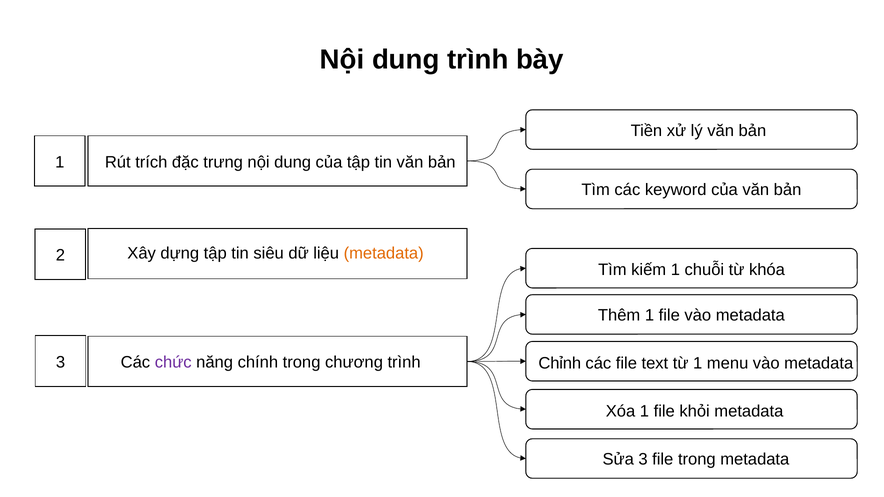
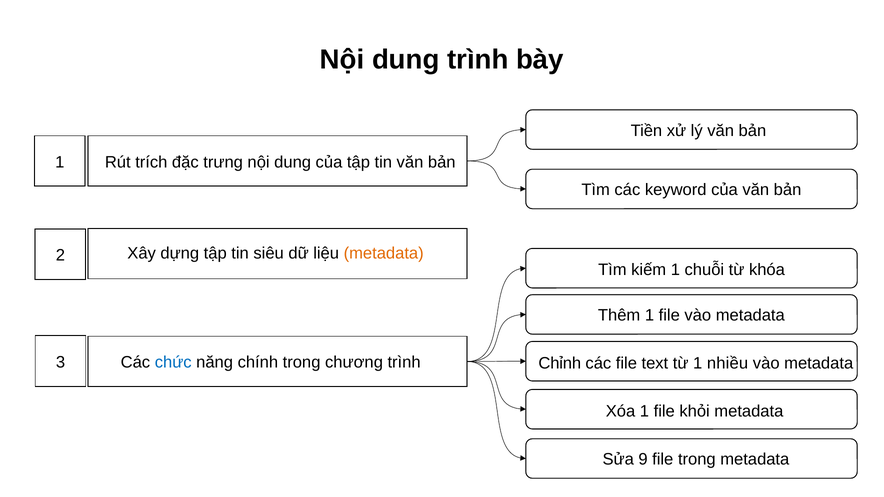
chức colour: purple -> blue (173, 363)
menu: menu -> nhiều (728, 363)
Sửa 3: 3 -> 9 (643, 459)
